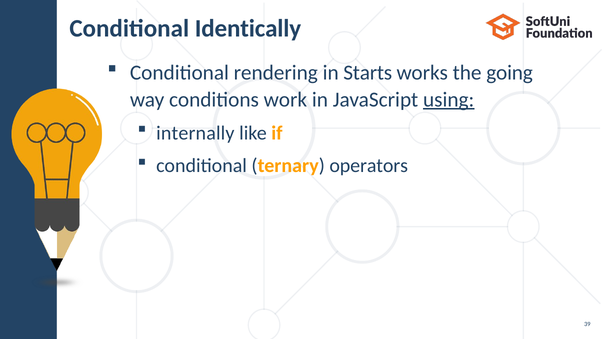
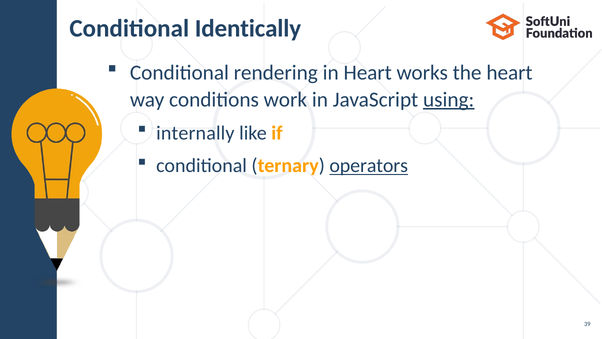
in Starts: Starts -> Heart (368, 73)
the going: going -> heart (509, 73)
operators underline: none -> present (369, 166)
